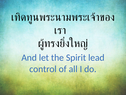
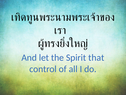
lead: lead -> that (96, 57)
